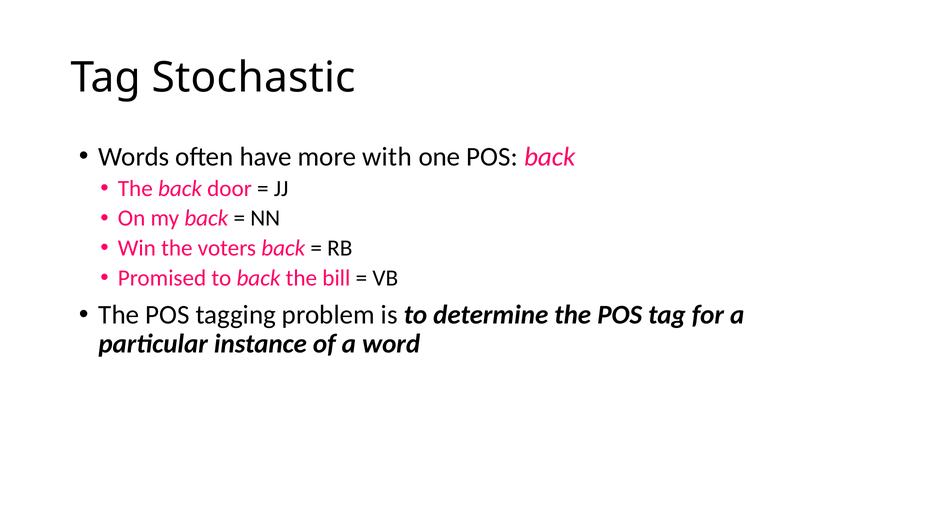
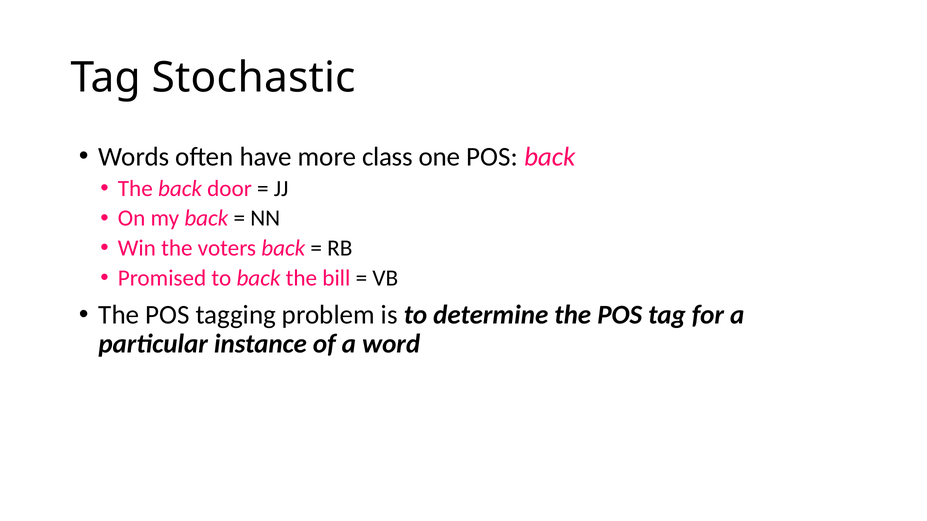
with: with -> class (387, 157)
